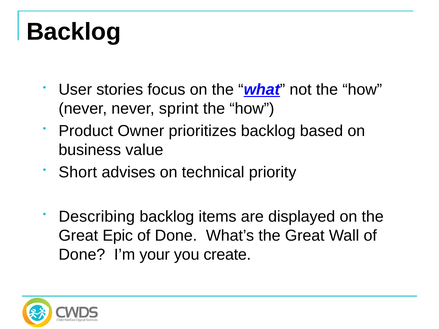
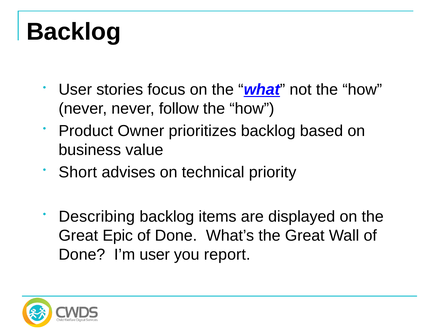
sprint: sprint -> follow (179, 109)
I’m your: your -> user (155, 255)
create: create -> report (227, 255)
